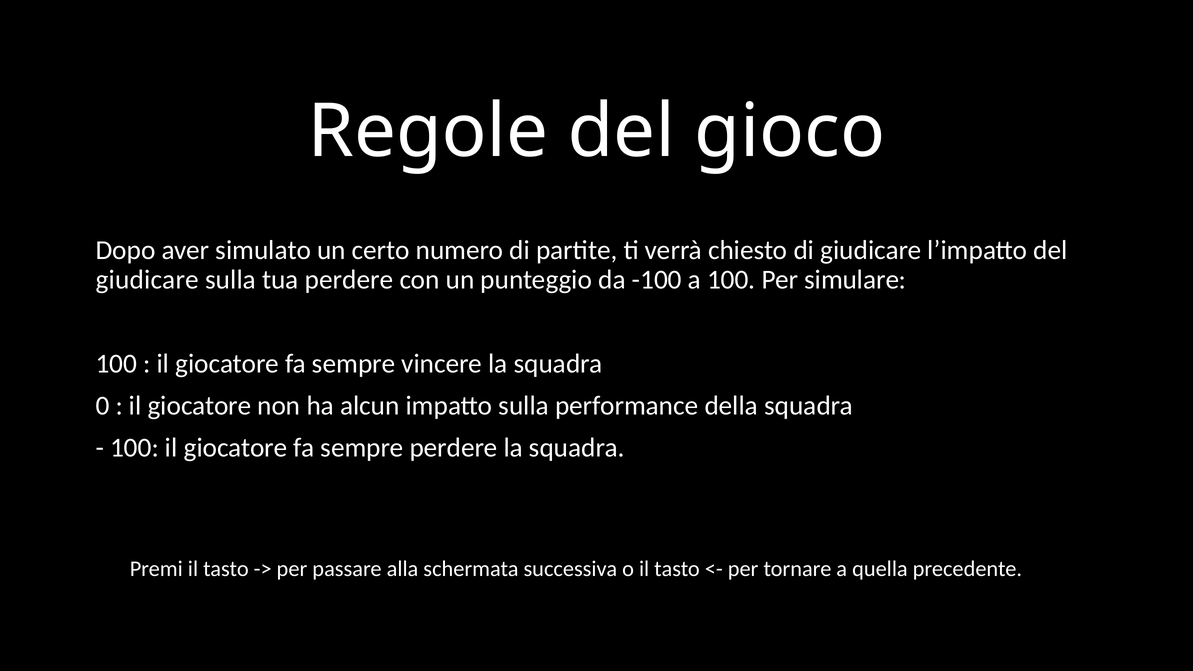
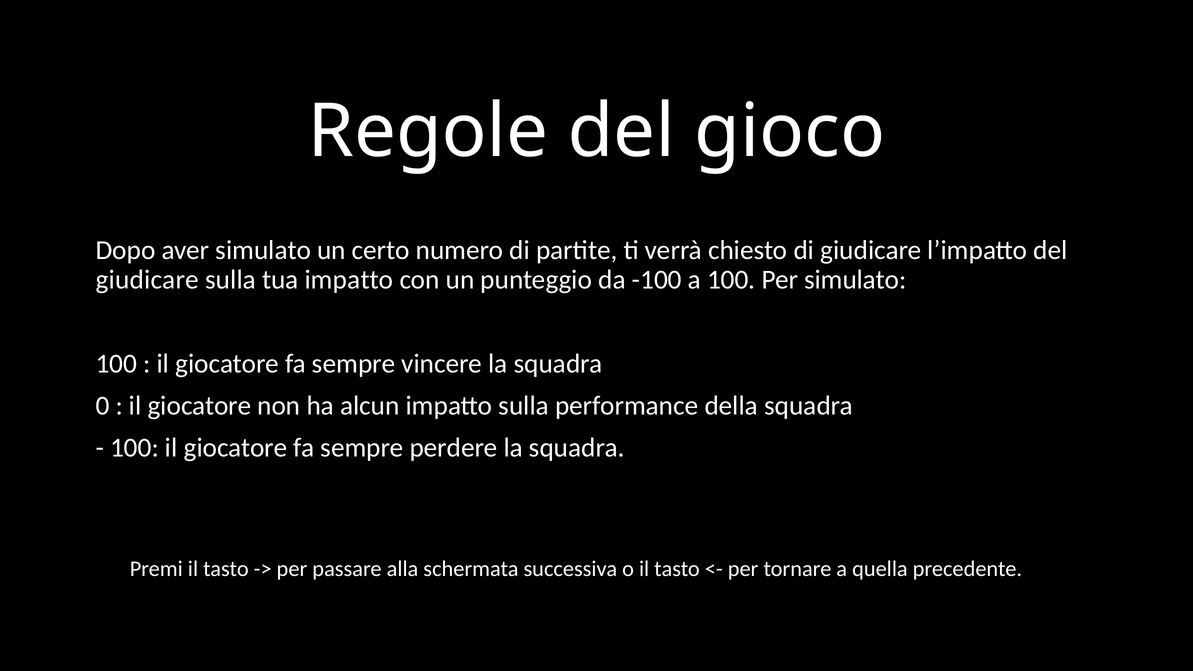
tua perdere: perdere -> impatto (349, 280)
Per simulare: simulare -> simulato (855, 280)
